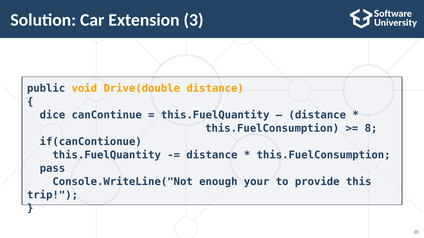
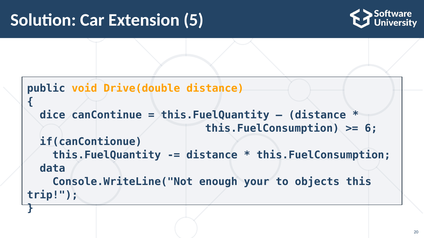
3: 3 -> 5 (194, 20)
8: 8 -> 6 (371, 129)
pass: pass -> data (52, 169)
provide: provide -> objects (317, 182)
